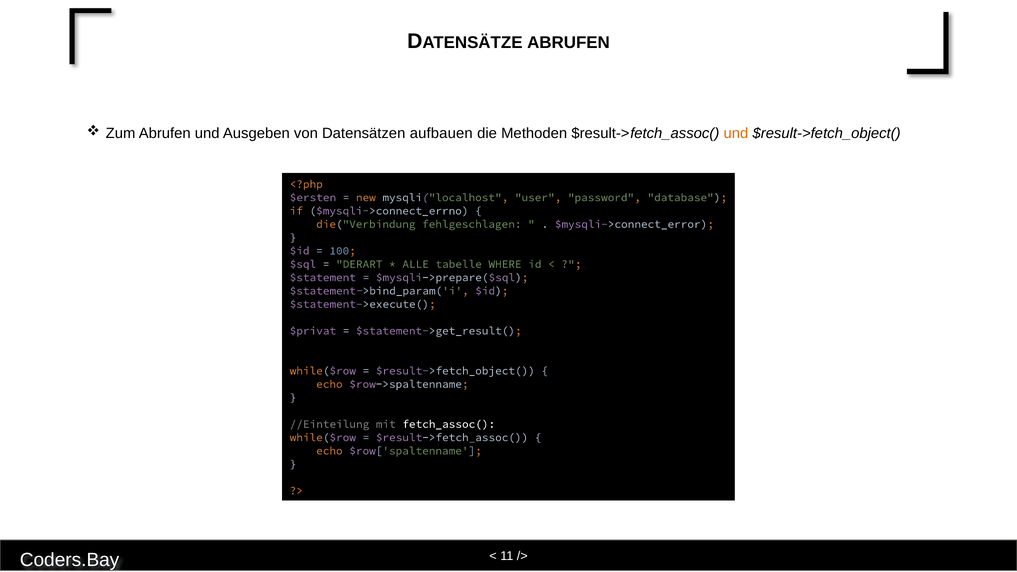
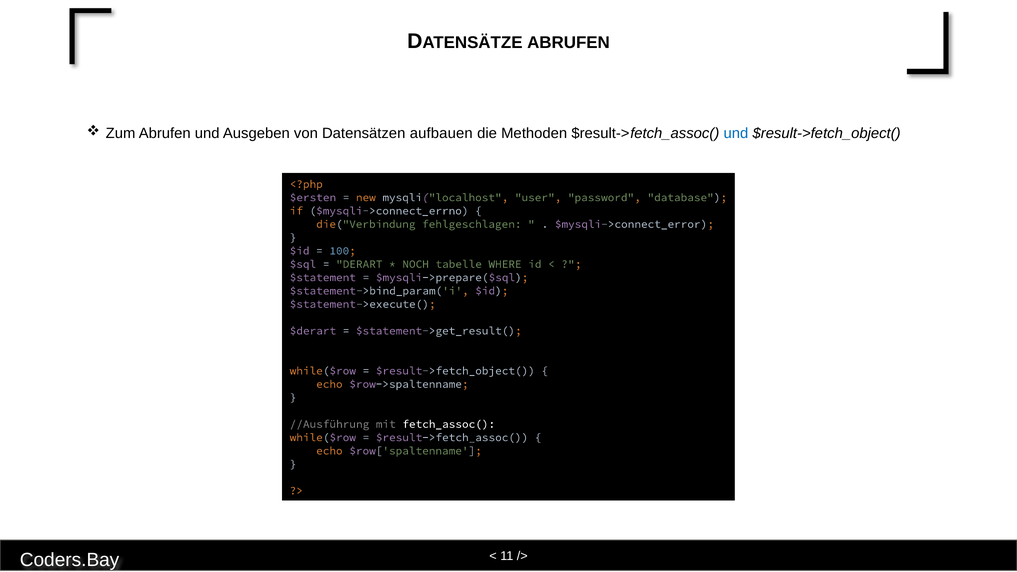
und colour: orange -> blue (736, 133)
ALLE: ALLE -> NOCH (416, 264)
$privat: $privat -> $derart (313, 331)
//Einteilung: //Einteilung -> //Ausführung (329, 424)
